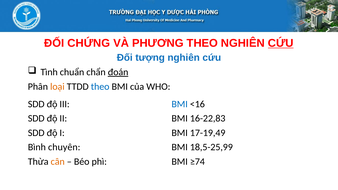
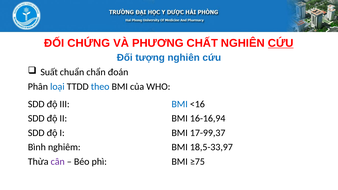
PHƯƠNG THEO: THEO -> CHẤT (202, 43)
Tình: Tình -> Suất (49, 72)
đoán underline: present -> none (118, 72)
loại colour: orange -> blue (57, 87)
16-22,83: 16-22,83 -> 16-16,94 (208, 119)
17-19,49: 17-19,49 -> 17-99,37 (208, 133)
chuyên: chuyên -> nghiêm (64, 147)
18,5-25,99: 18,5-25,99 -> 18,5-33,97 (211, 147)
cân colour: orange -> purple (58, 162)
≥74: ≥74 -> ≥75 (197, 162)
